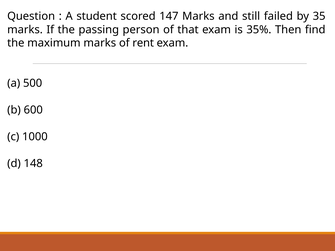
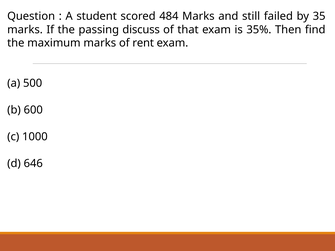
147: 147 -> 484 (169, 16)
person: person -> discuss (141, 30)
148: 148 -> 646 (33, 164)
